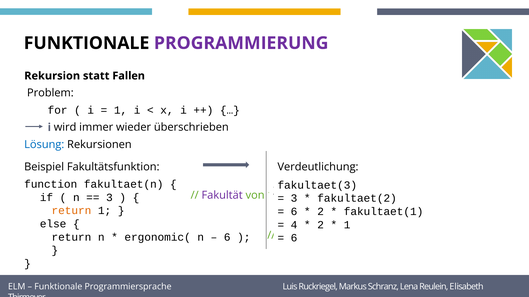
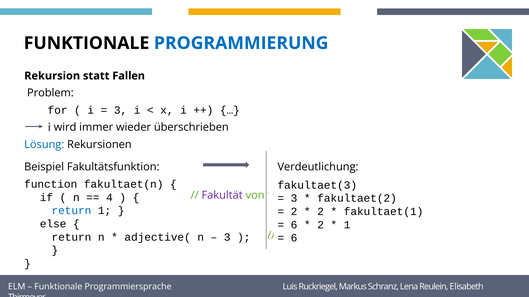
PROGRAMMIERUNG colour: purple -> blue (241, 43)
1: 1 -> 3 (121, 110)
3: 3 -> 4 (109, 198)
return colour: orange -> blue (71, 211)
6: 6 -> 2 (294, 212)
4: 4 -> 6 (294, 225)
ergonomic(: ergonomic( -> adjective( (158, 238)
6: 6 -> 3 (227, 238)
